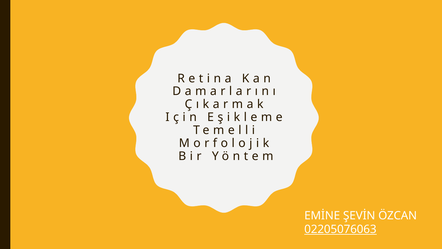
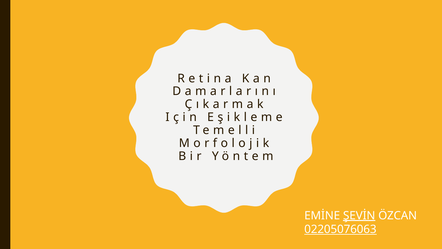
ŞEVİN underline: none -> present (359, 215)
